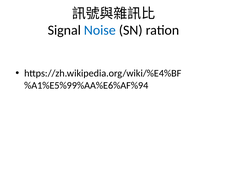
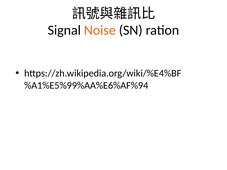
Noise colour: blue -> orange (100, 30)
